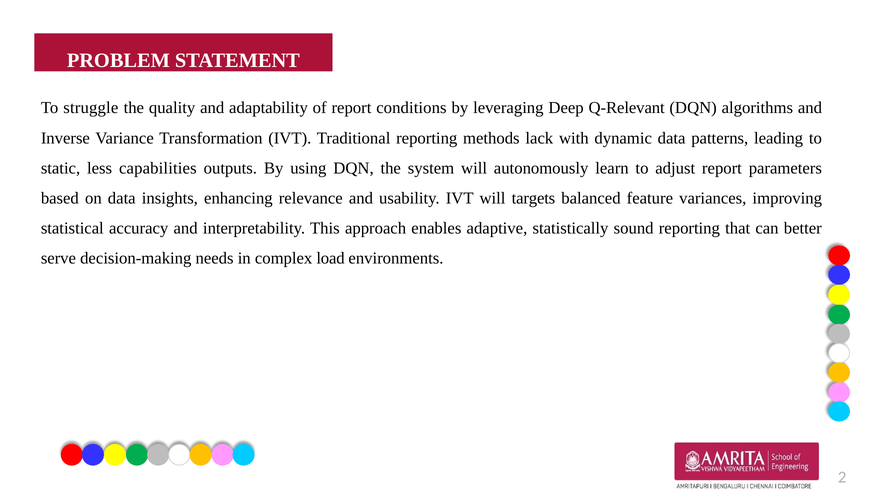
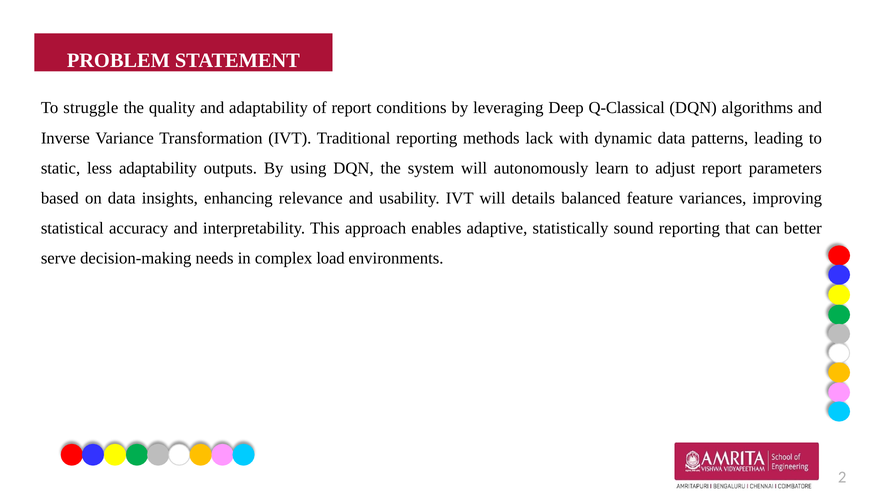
Q-Relevant: Q-Relevant -> Q-Classical (627, 108)
less capabilities: capabilities -> adaptability (158, 168)
targets: targets -> details (533, 198)
